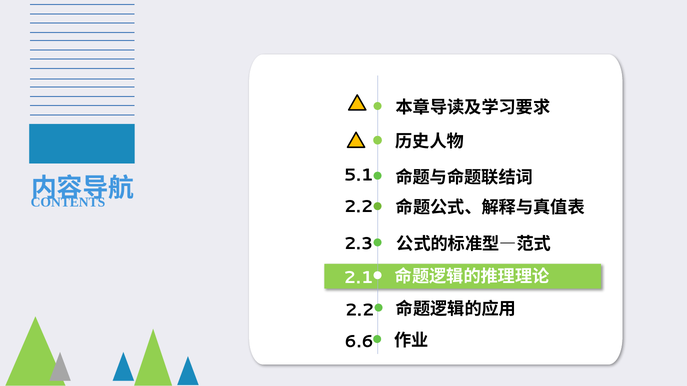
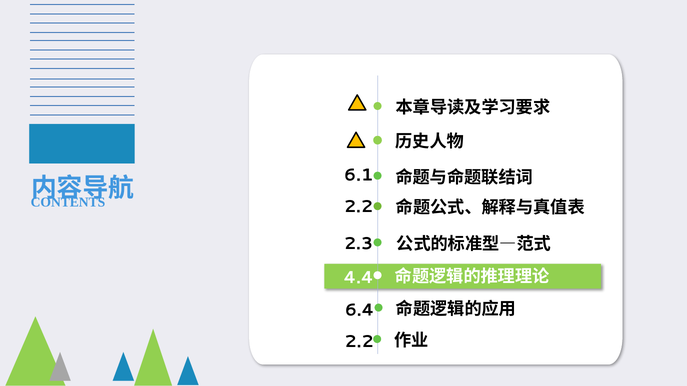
5.1: 5.1 -> 6.1 (359, 175)
2.1: 2.1 -> 4.4 (359, 278)
2.2: 2.2 -> 6.4 (360, 310)
6.6: 6.6 -> 2.2 (359, 342)
